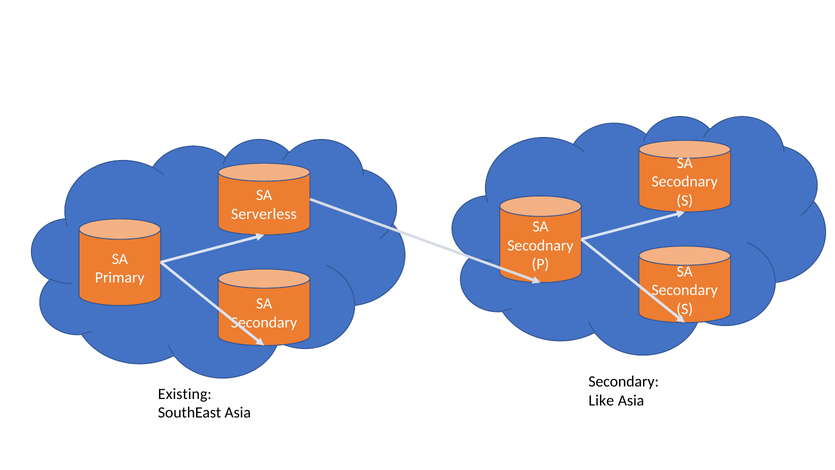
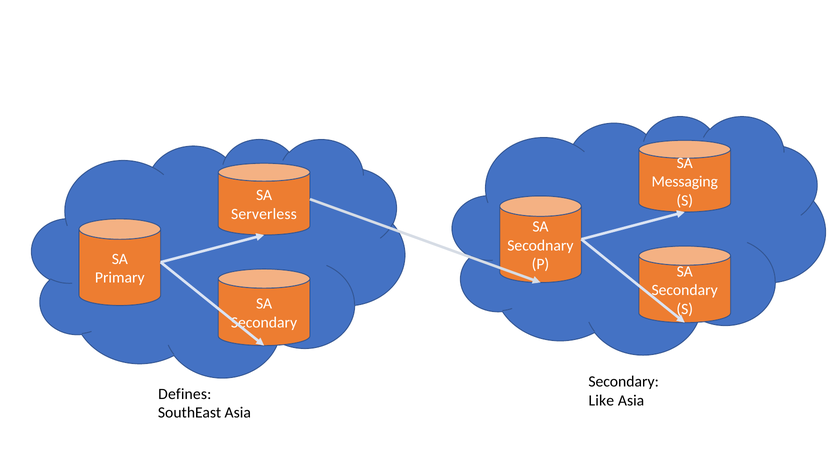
Secodnary: Secodnary -> Messaging (685, 182)
Existing: Existing -> Defines (185, 394)
